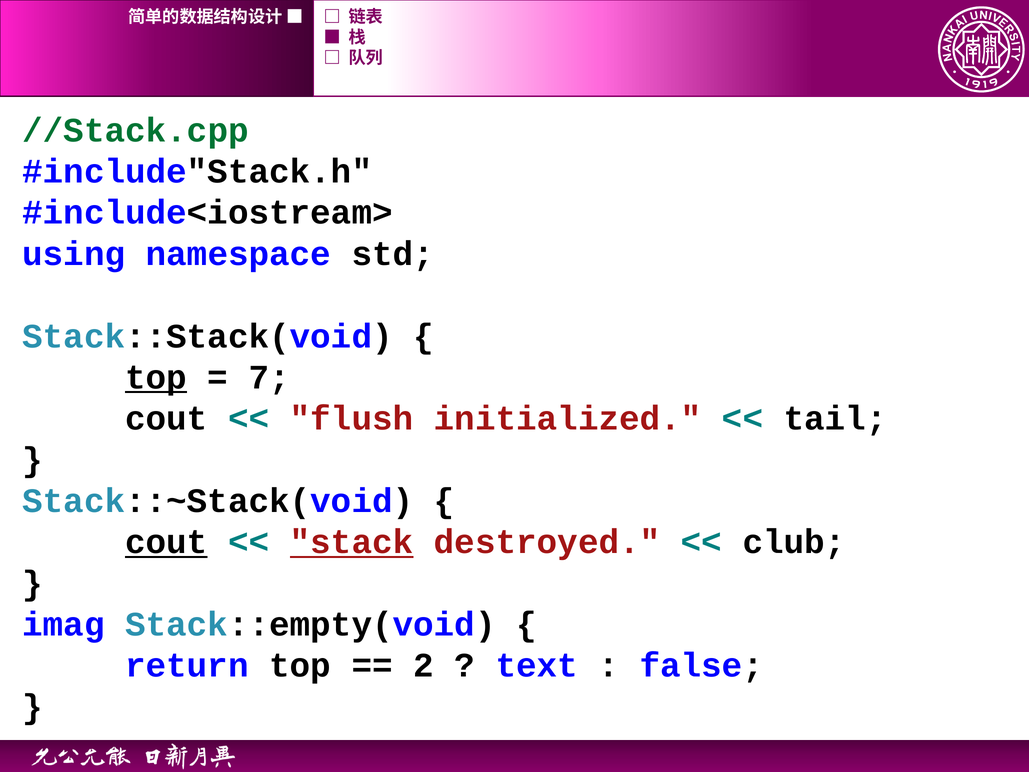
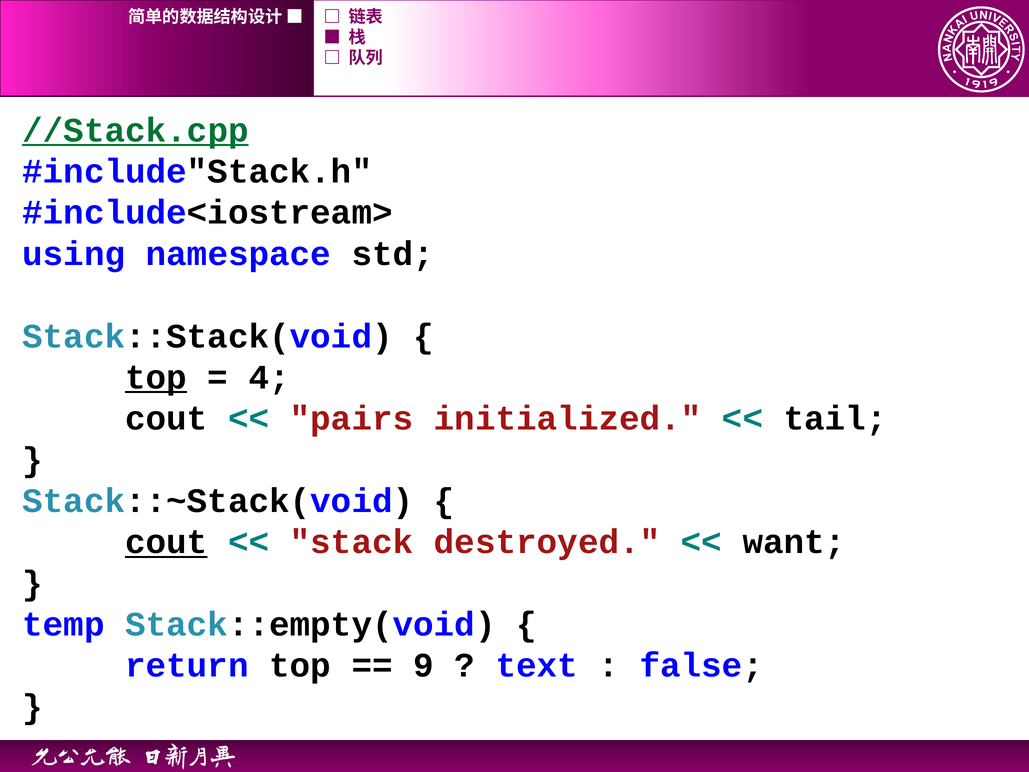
//Stack.cpp underline: none -> present (135, 130)
7: 7 -> 4 (269, 377)
flush: flush -> pairs (352, 418)
stack underline: present -> none (352, 542)
club: club -> want (794, 542)
imag: imag -> temp (63, 624)
2: 2 -> 9 (424, 665)
